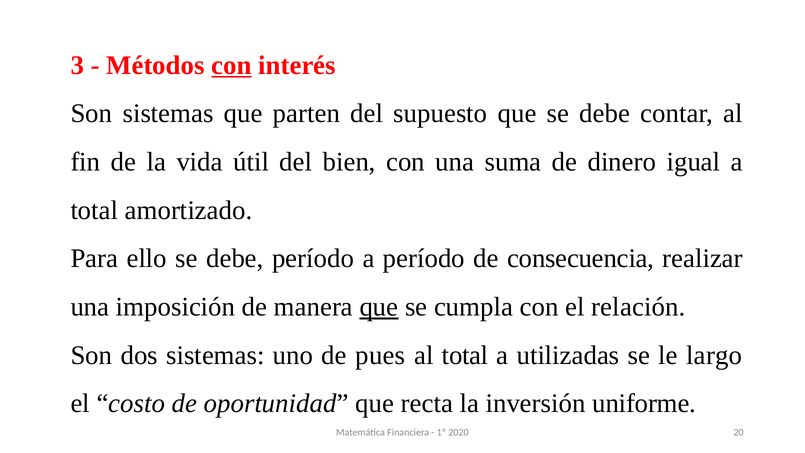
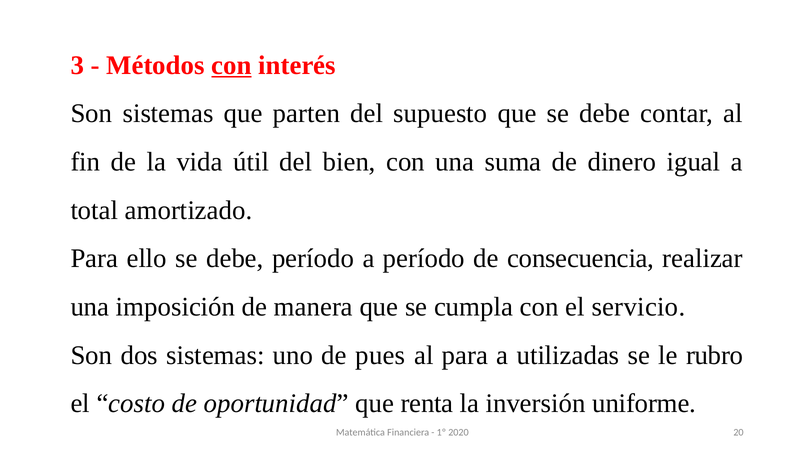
que underline: present -> none (379, 307)
relación: relación -> servicio (638, 307)
al total: total -> para (465, 355)
largo: largo -> rubro (715, 355)
recta: recta -> renta (427, 403)
